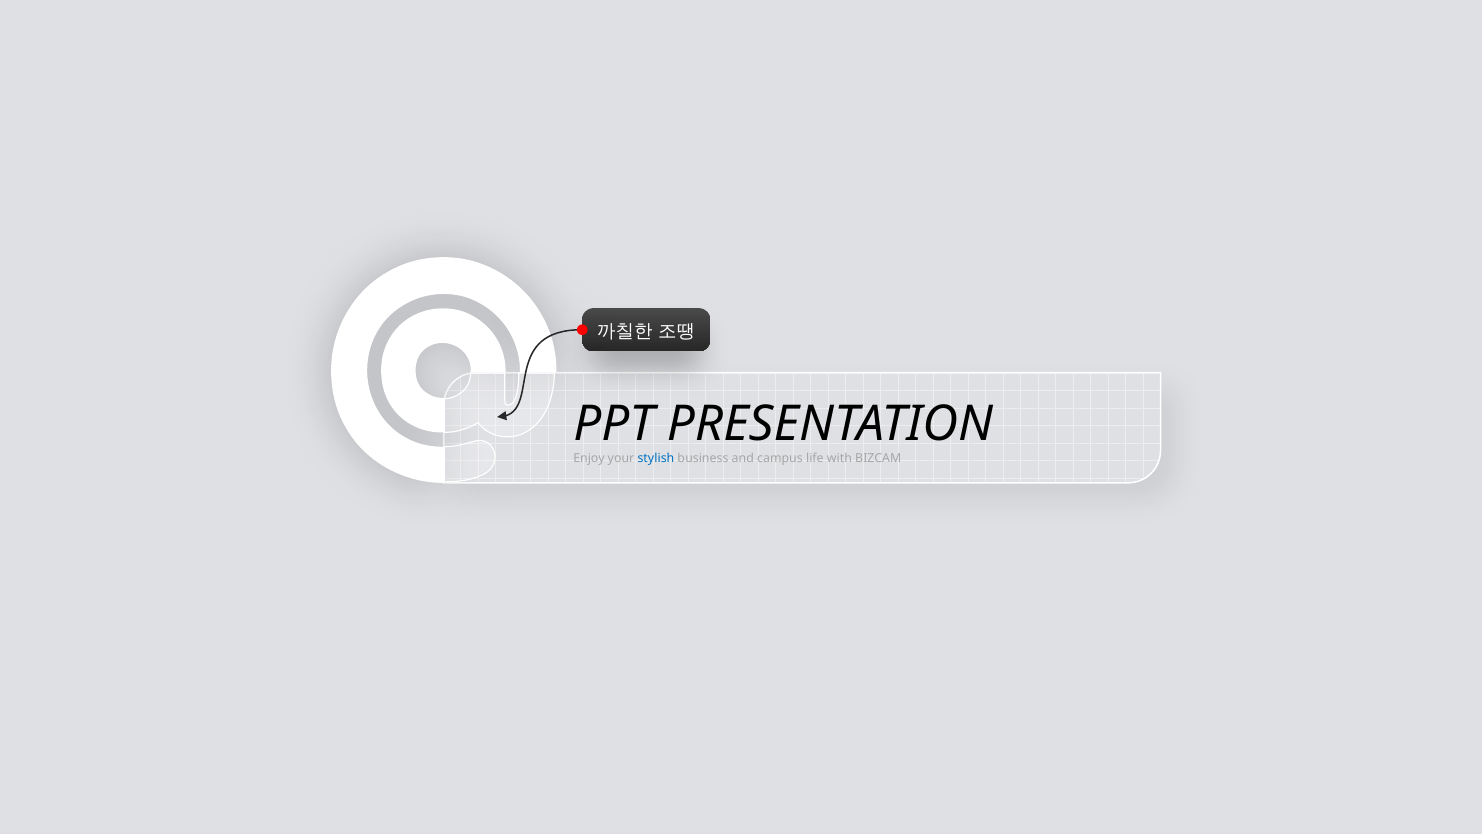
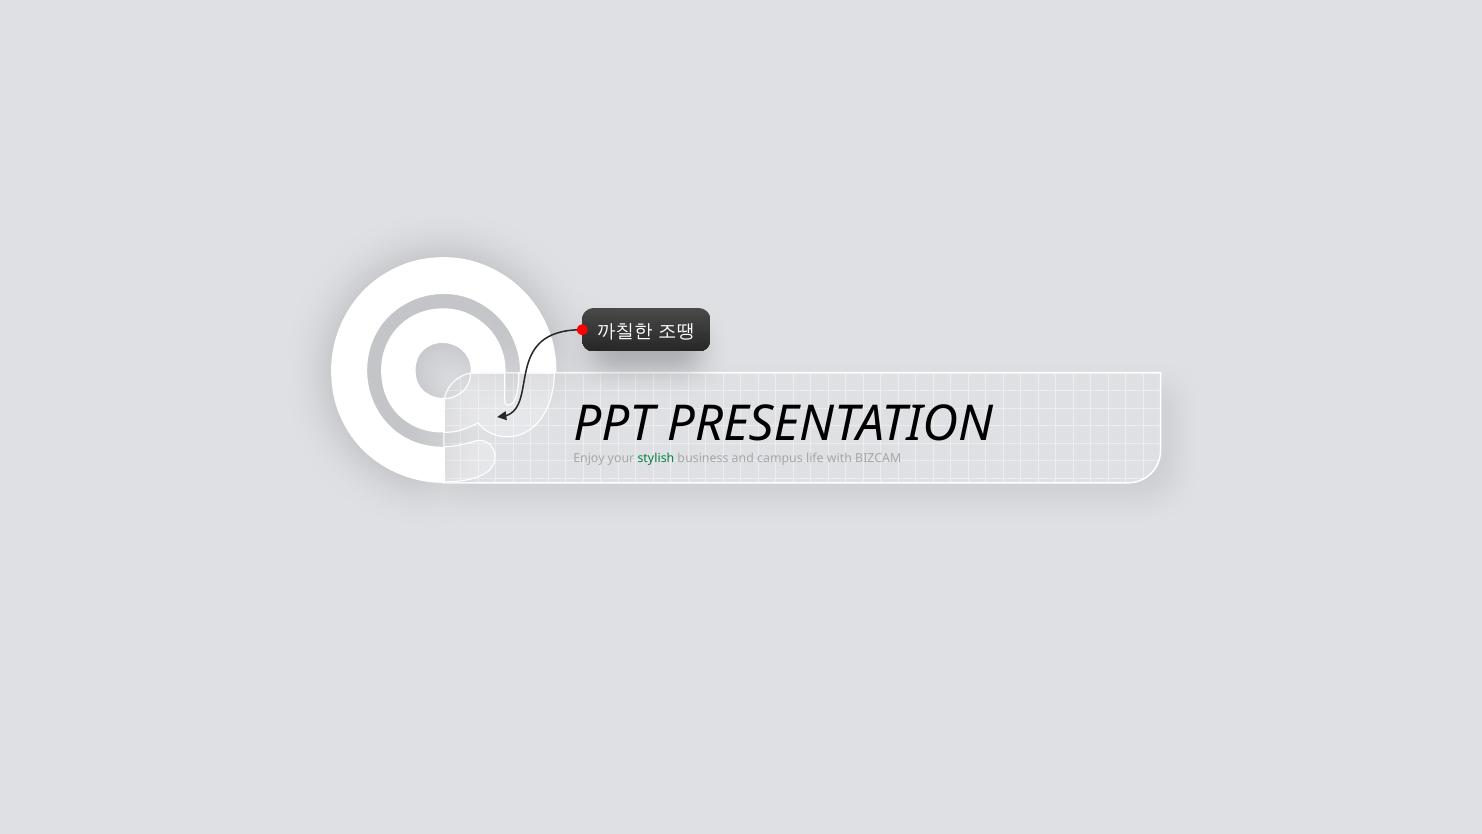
stylish colour: blue -> green (656, 458)
